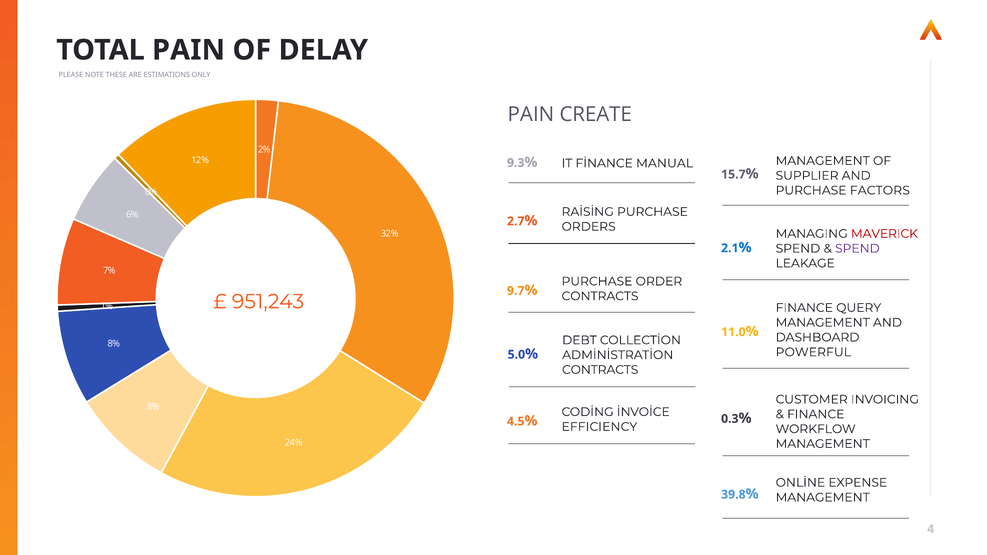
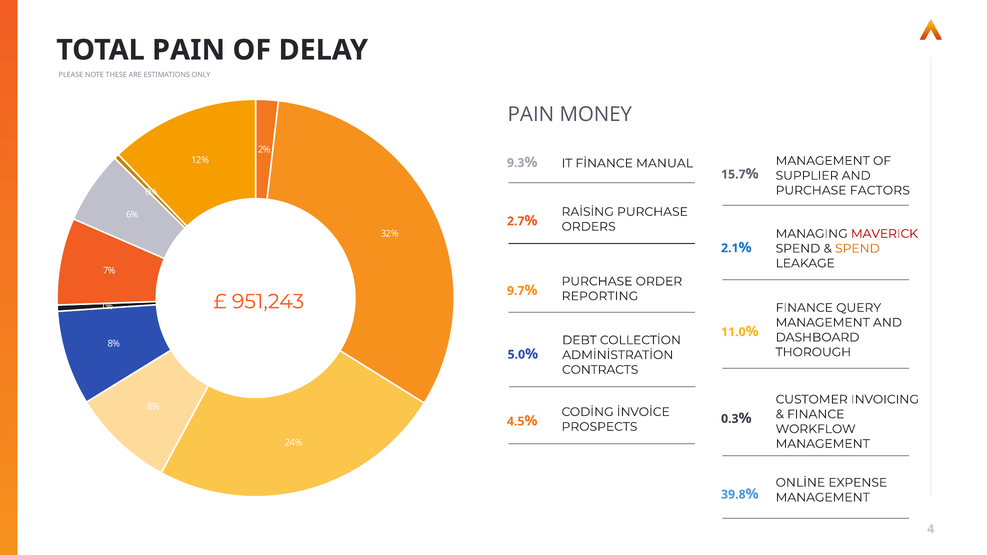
CREATE: CREATE -> MONEY (596, 115)
SPEND colour: purple -> orange (857, 249)
CONTRACTS: CONTRACTS -> REPORTING (600, 296)
POWERFUL: POWERFUL -> THOROUGH (813, 352)
EFFICIENCY: EFFICIENCY -> PROSPECTS (599, 427)
